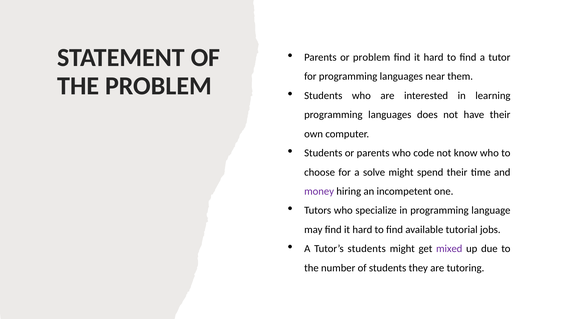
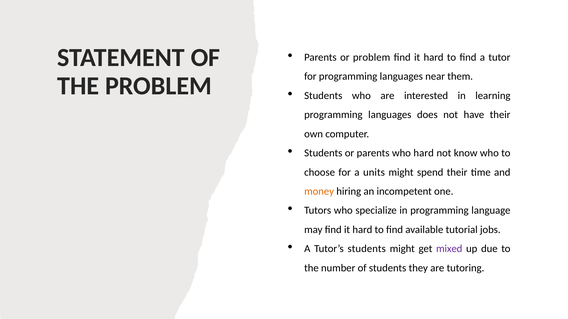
who code: code -> hard (424, 153)
solve: solve -> units (374, 172)
money colour: purple -> orange (319, 192)
